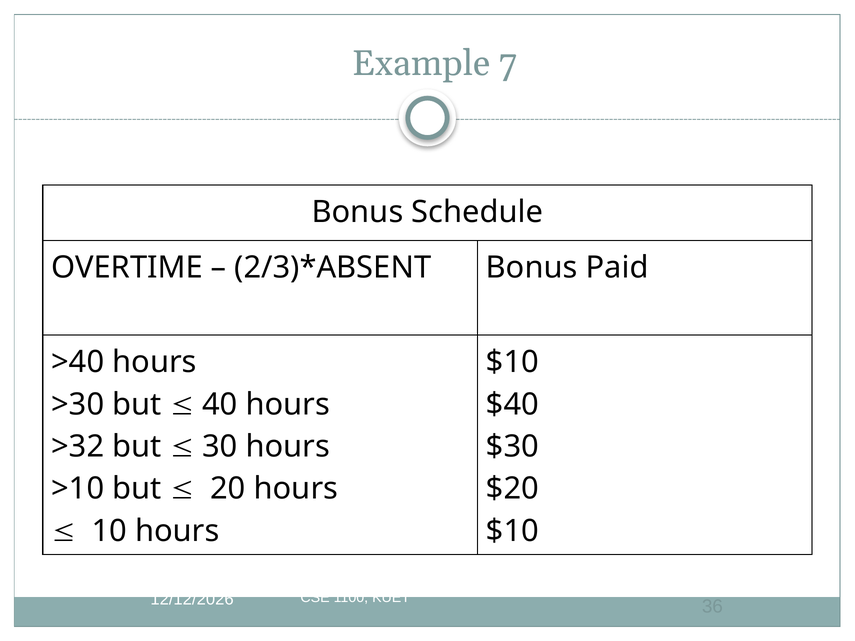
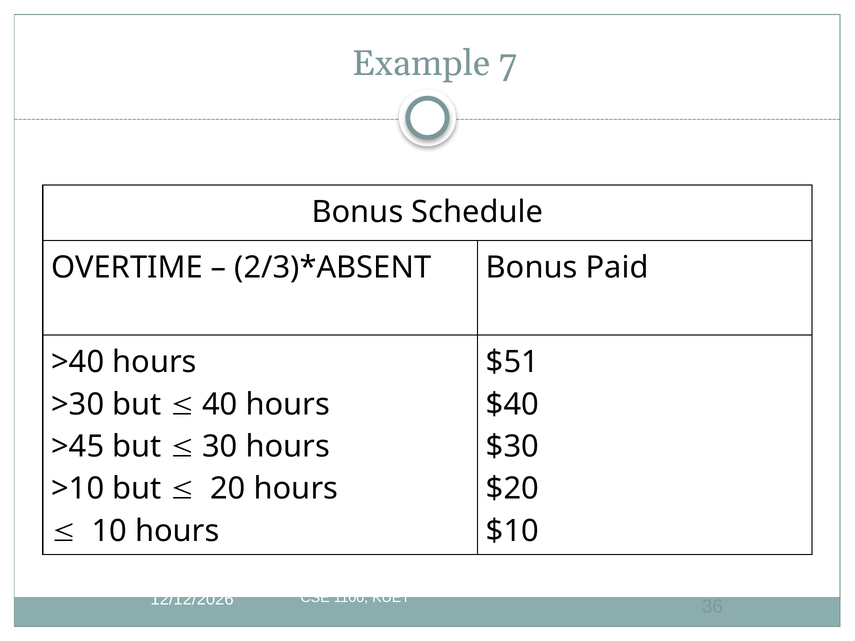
$10: $10 -> $51 (512, 362)
>32: >32 -> >45 (78, 447)
